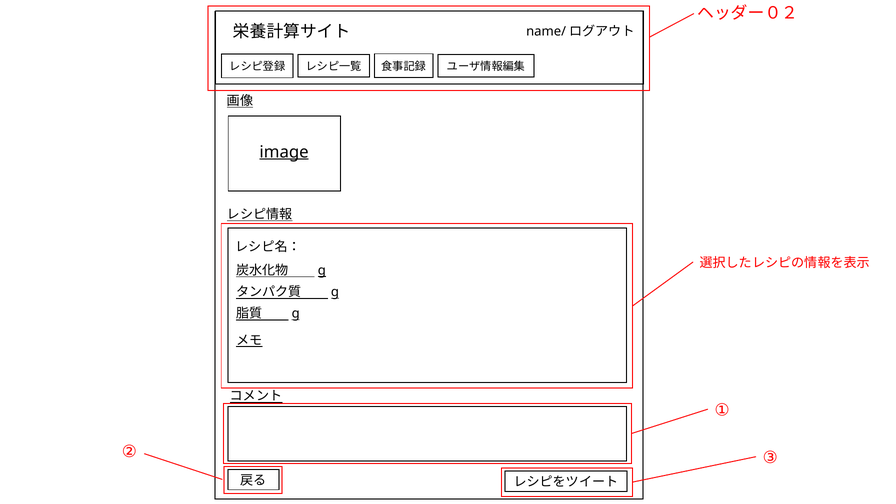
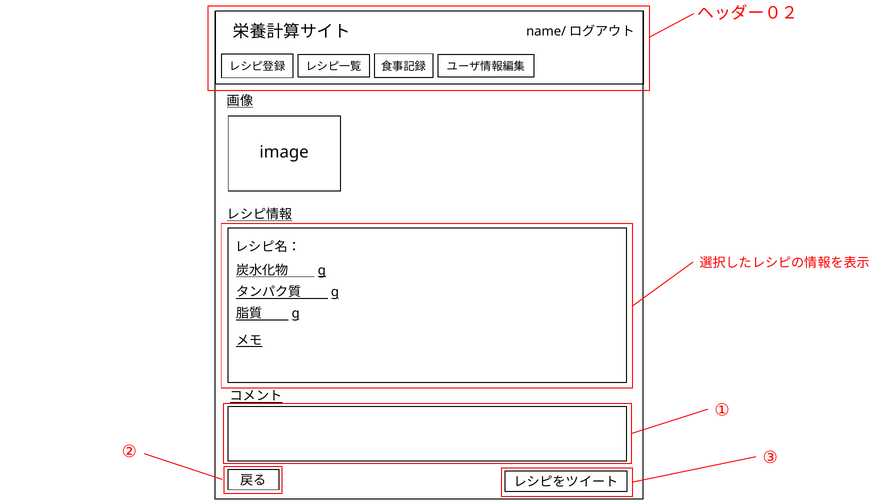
image underline: present -> none (284, 152)
